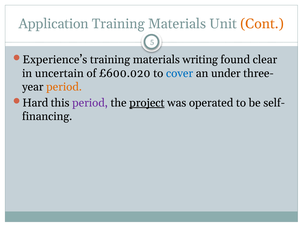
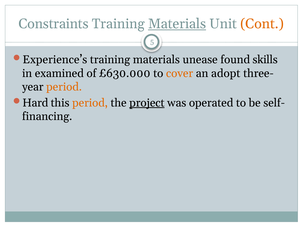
Application: Application -> Constraints (54, 24)
Materials underline: none -> present (177, 24)
writing: writing -> unease (200, 60)
clear: clear -> skills (265, 60)
uncertain: uncertain -> examined (59, 73)
£600.020: £600.020 -> £630.000 (125, 73)
cover colour: blue -> orange (180, 73)
under: under -> adopt (226, 73)
period colour: purple -> orange (90, 103)
